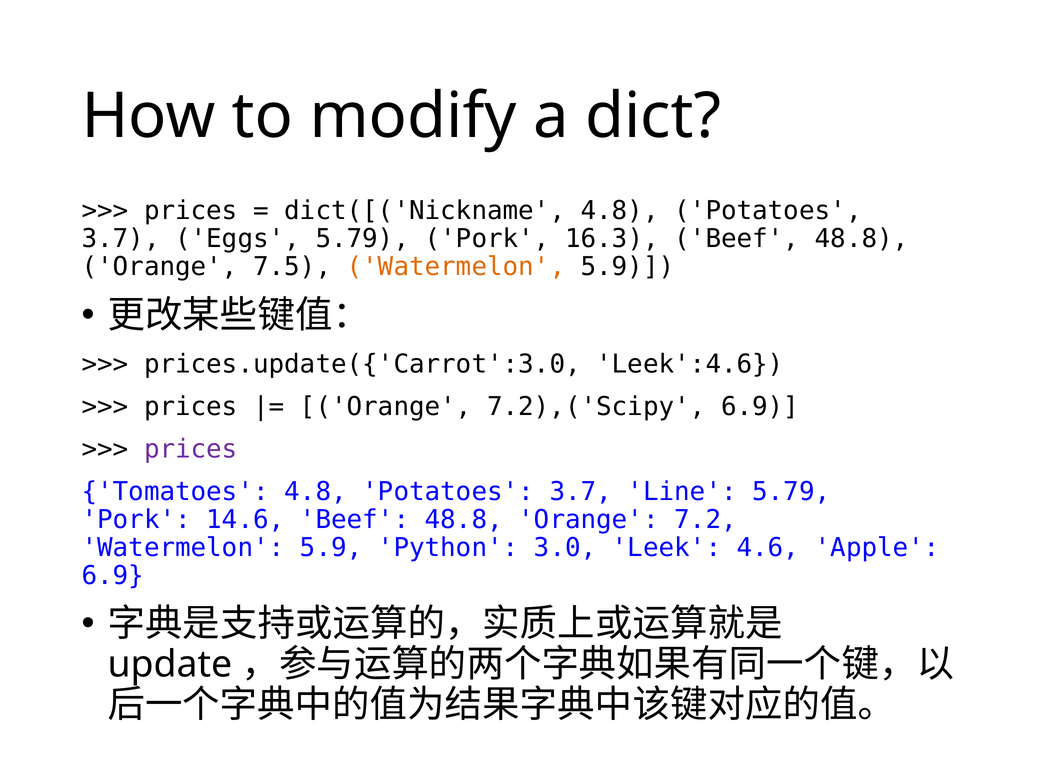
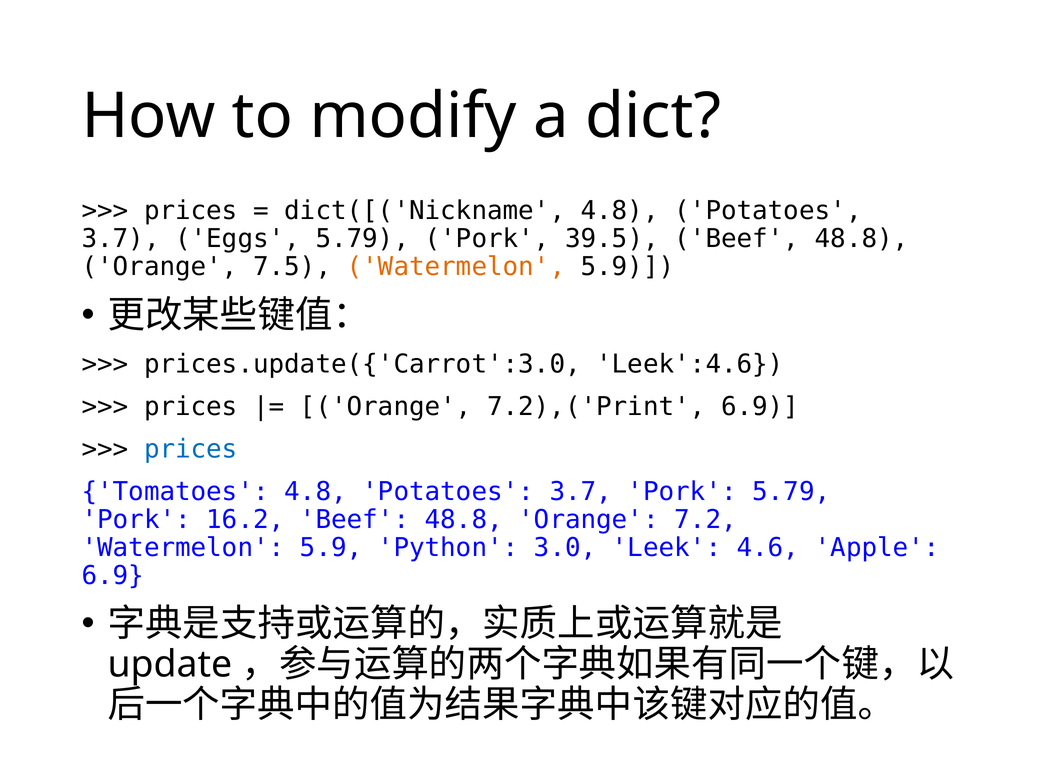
16.3: 16.3 -> 39.5 (612, 239)
7.2),('Scipy: 7.2),('Scipy -> 7.2),('Print (596, 406)
prices colour: purple -> blue (191, 449)
3.7 Line: Line -> Pork (682, 491)
14.6: 14.6 -> 16.2 (245, 519)
